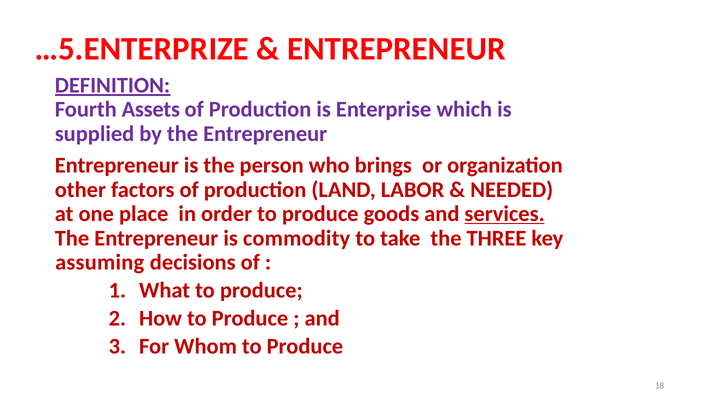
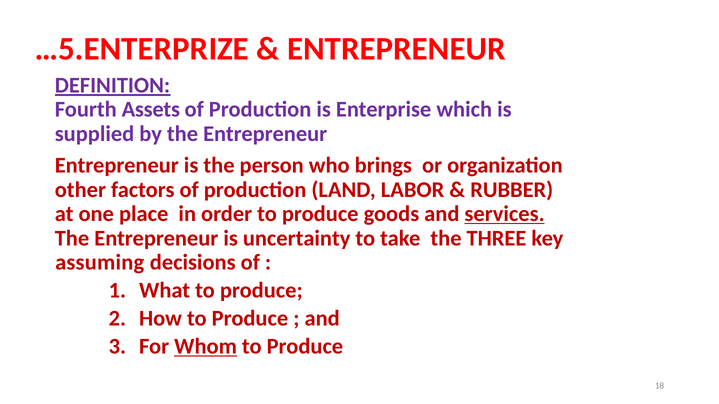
NEEDED: NEEDED -> RUBBER (512, 190)
commodity: commodity -> uncertainty (297, 238)
Whom underline: none -> present (206, 347)
